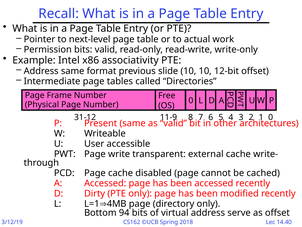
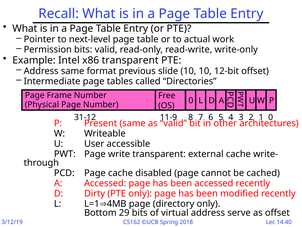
x86 associativity: associativity -> transparent (130, 60)
94: 94 -> 29 (124, 212)
